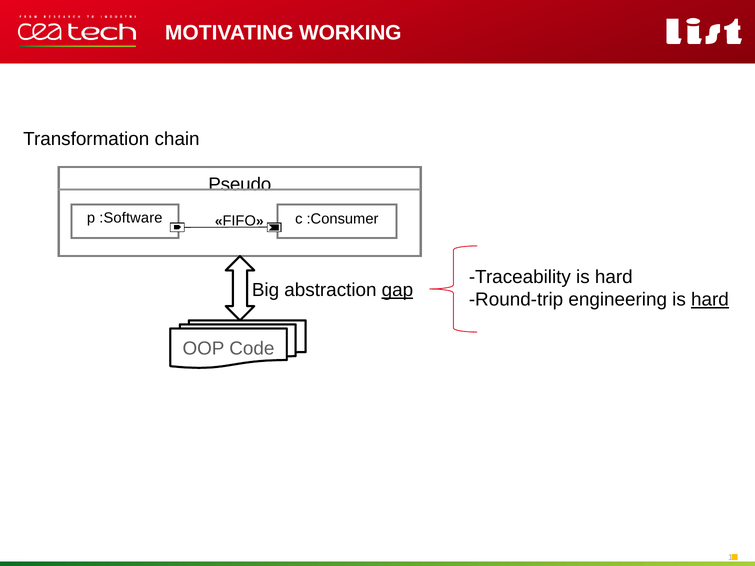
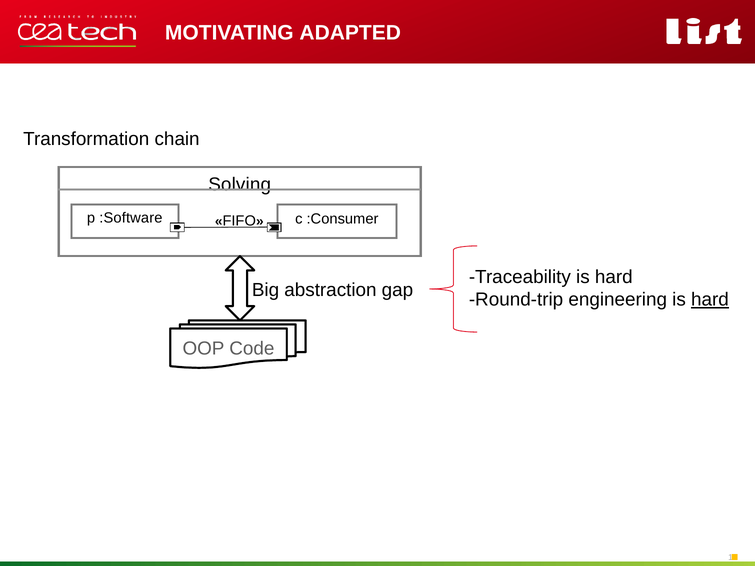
WORKING: WORKING -> ADAPTED (350, 33)
Pseudo: Pseudo -> Solving (240, 185)
gap underline: present -> none (397, 290)
